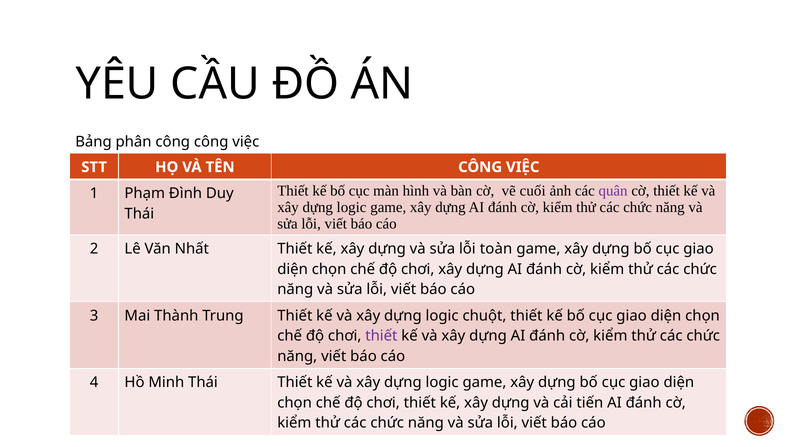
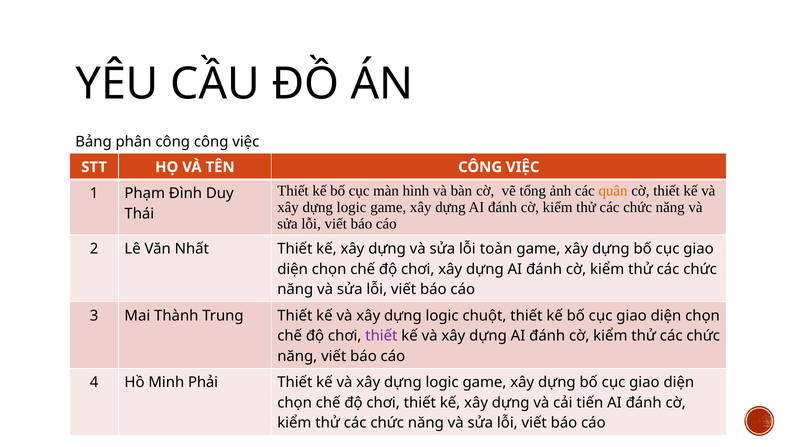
cuối: cuối -> tổng (533, 191)
quân colour: purple -> orange (613, 191)
Minh Thái: Thái -> Phải (203, 383)
